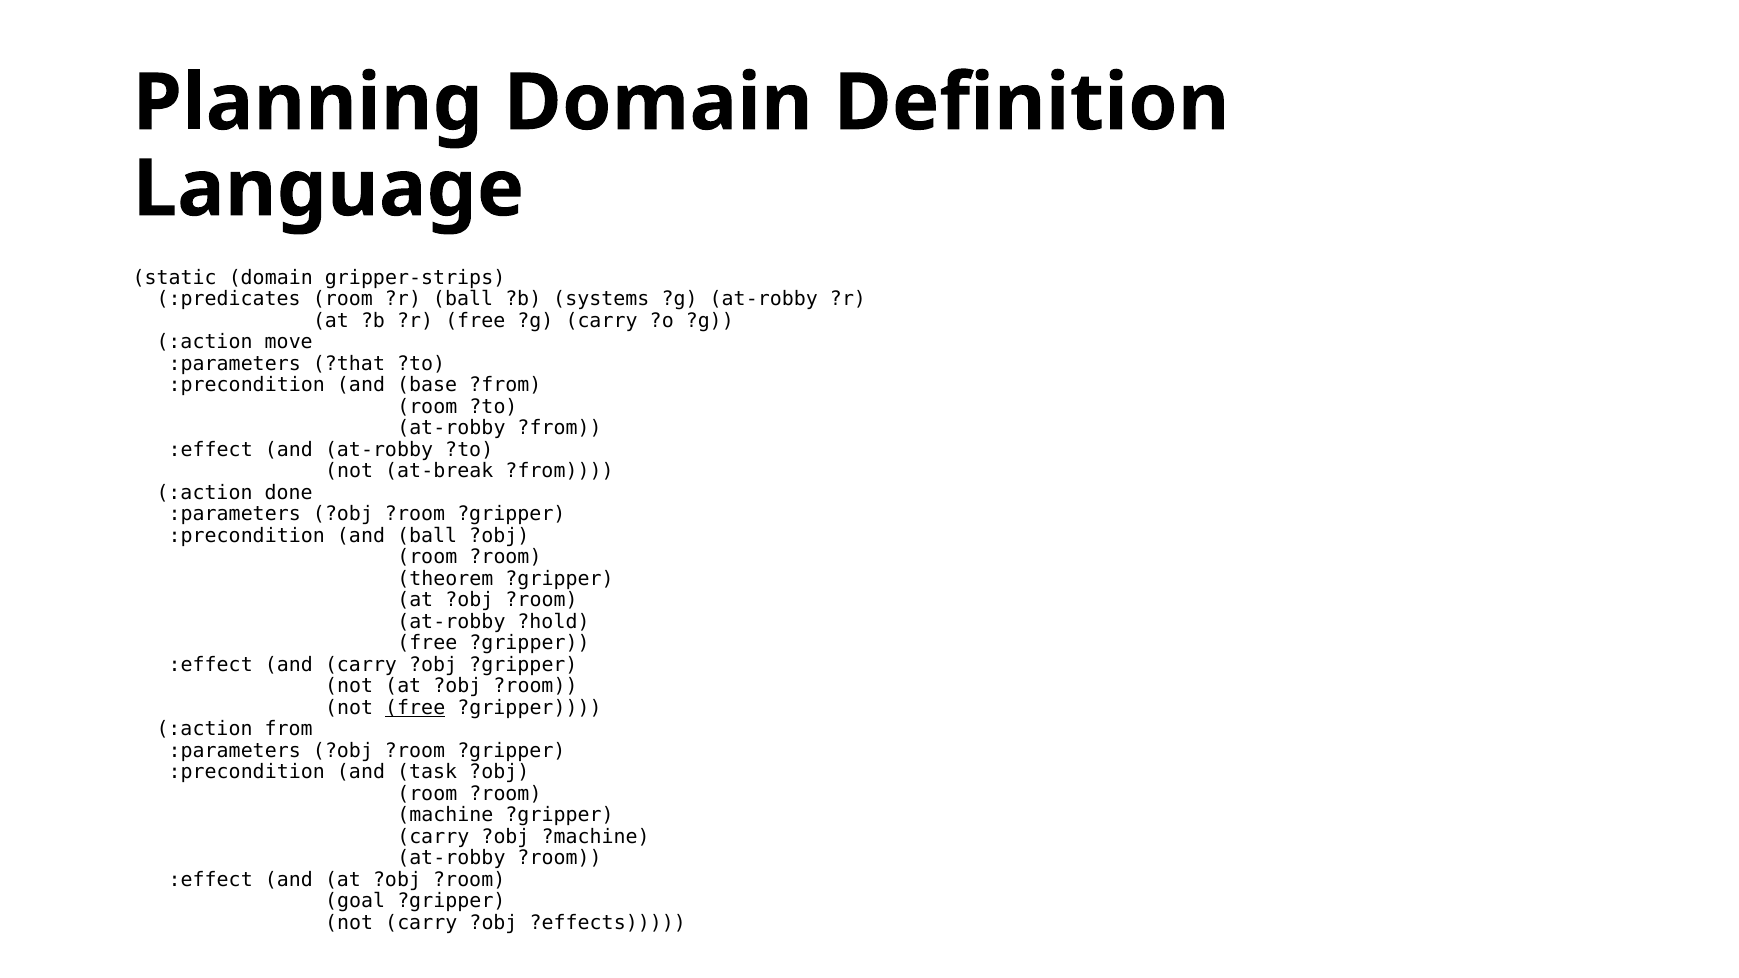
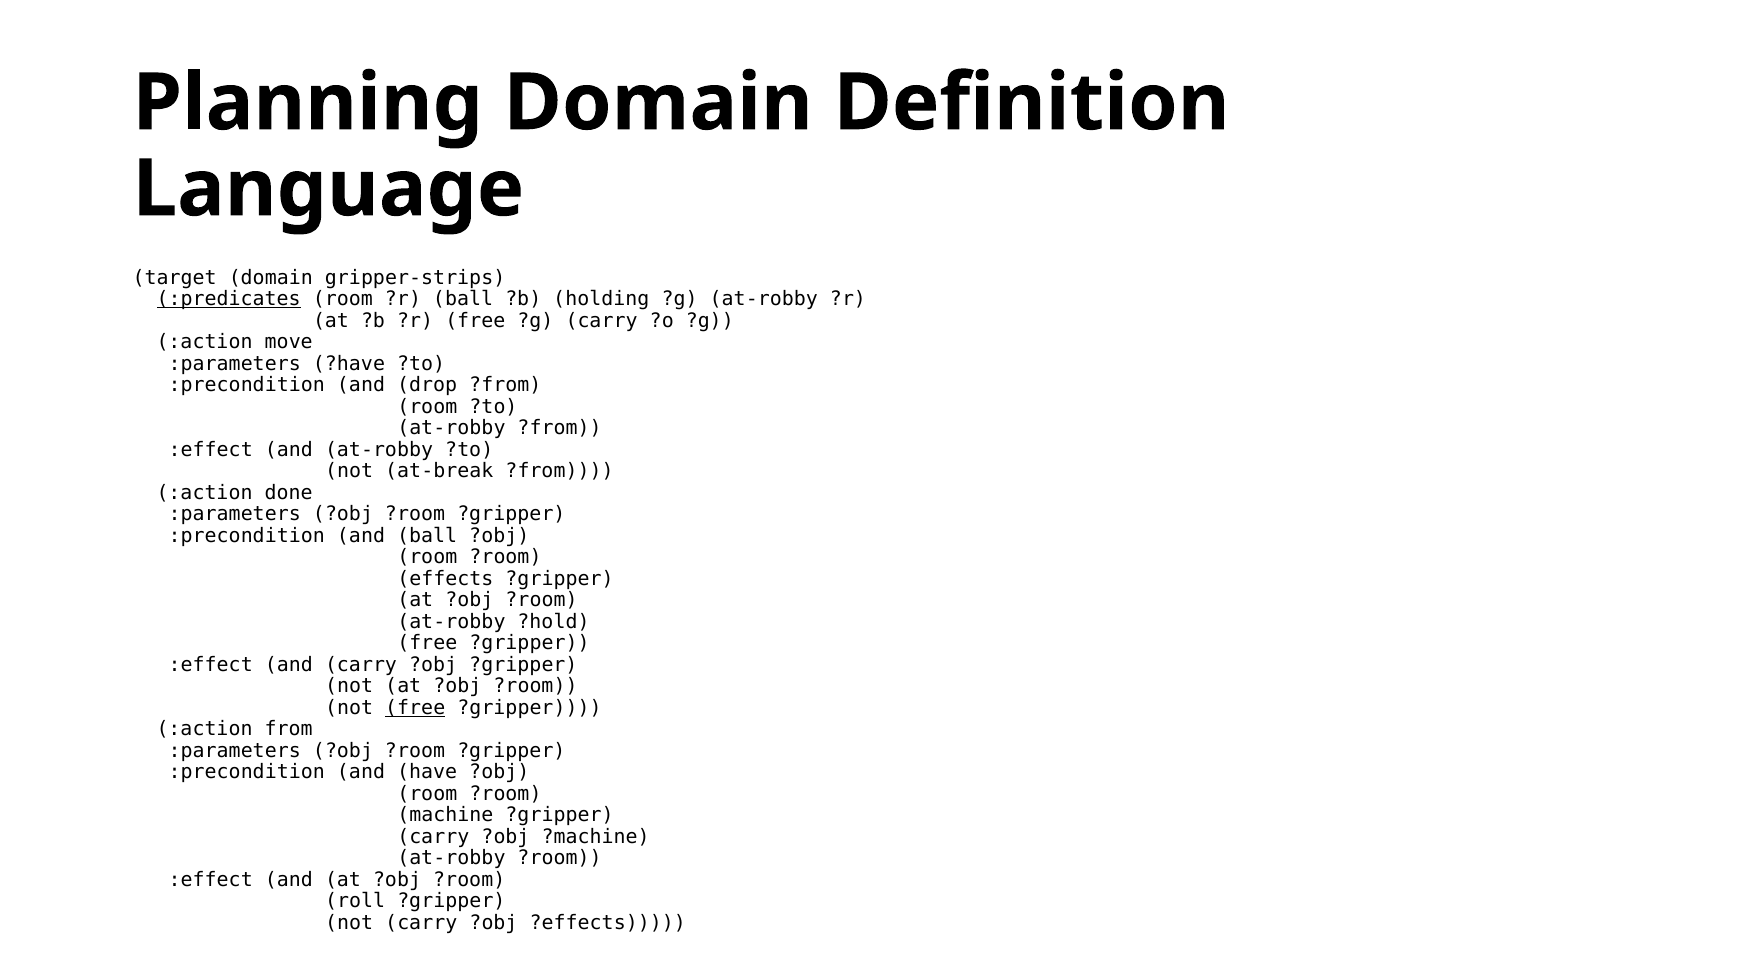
static: static -> target (175, 278)
:predicates underline: none -> present (229, 299)
systems: systems -> holding (601, 299)
?that: ?that -> ?have (349, 364)
base: base -> drop (427, 385)
theorem: theorem -> effects (445, 579)
task: task -> have (427, 772)
goal: goal -> roll (355, 902)
